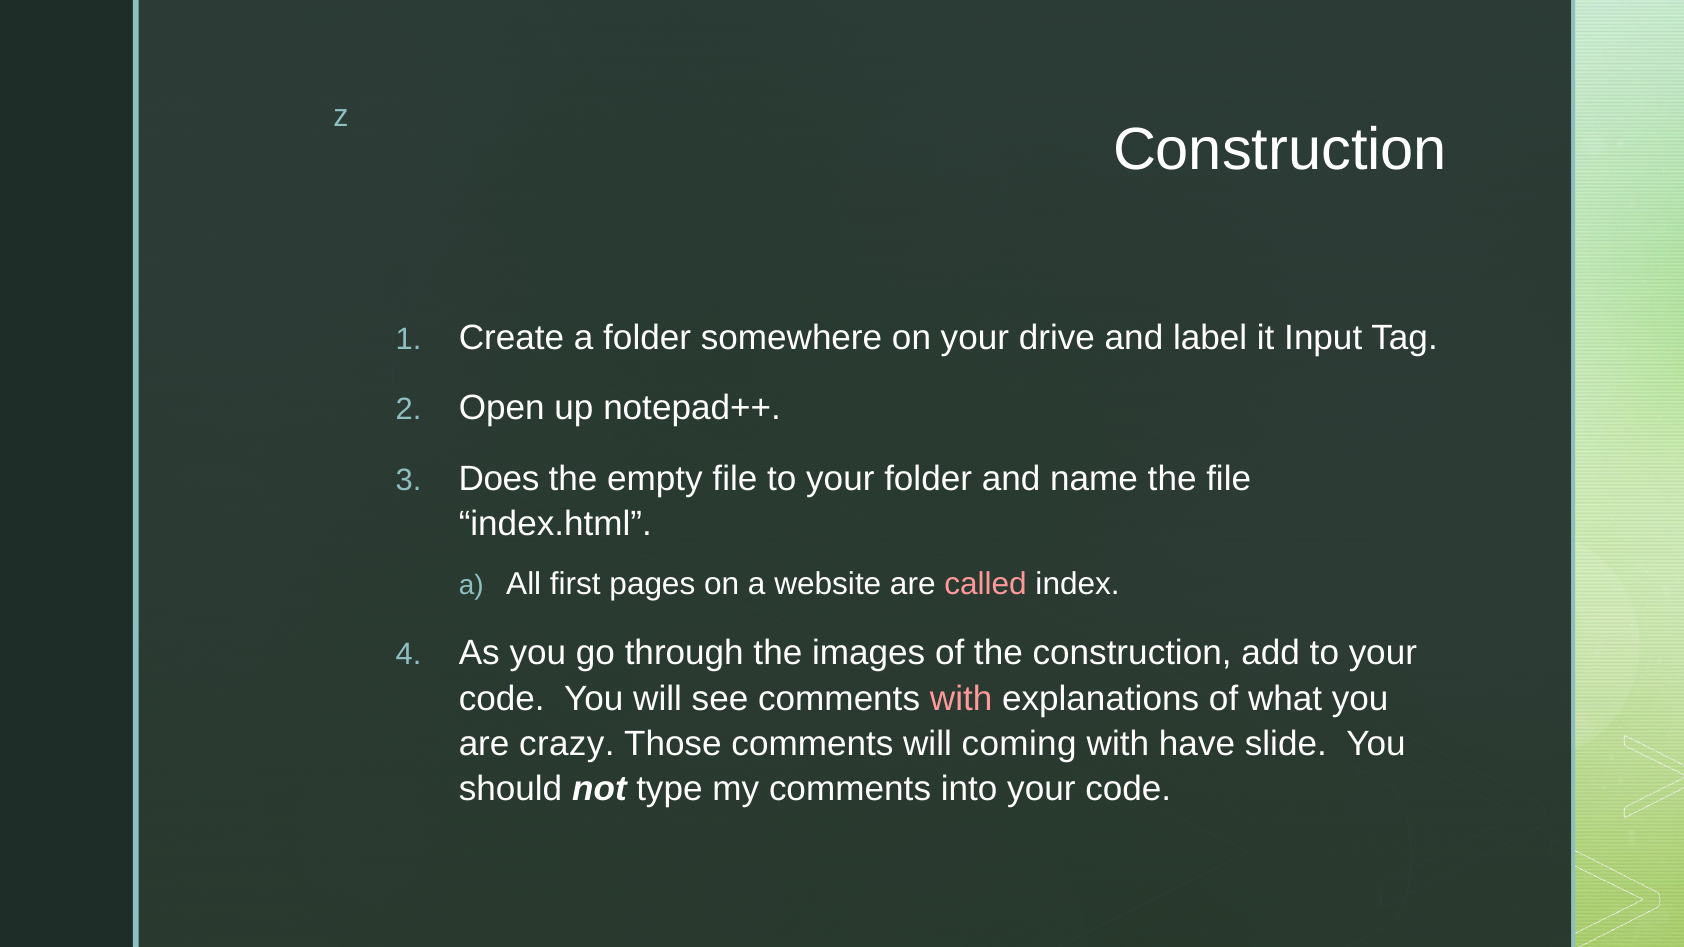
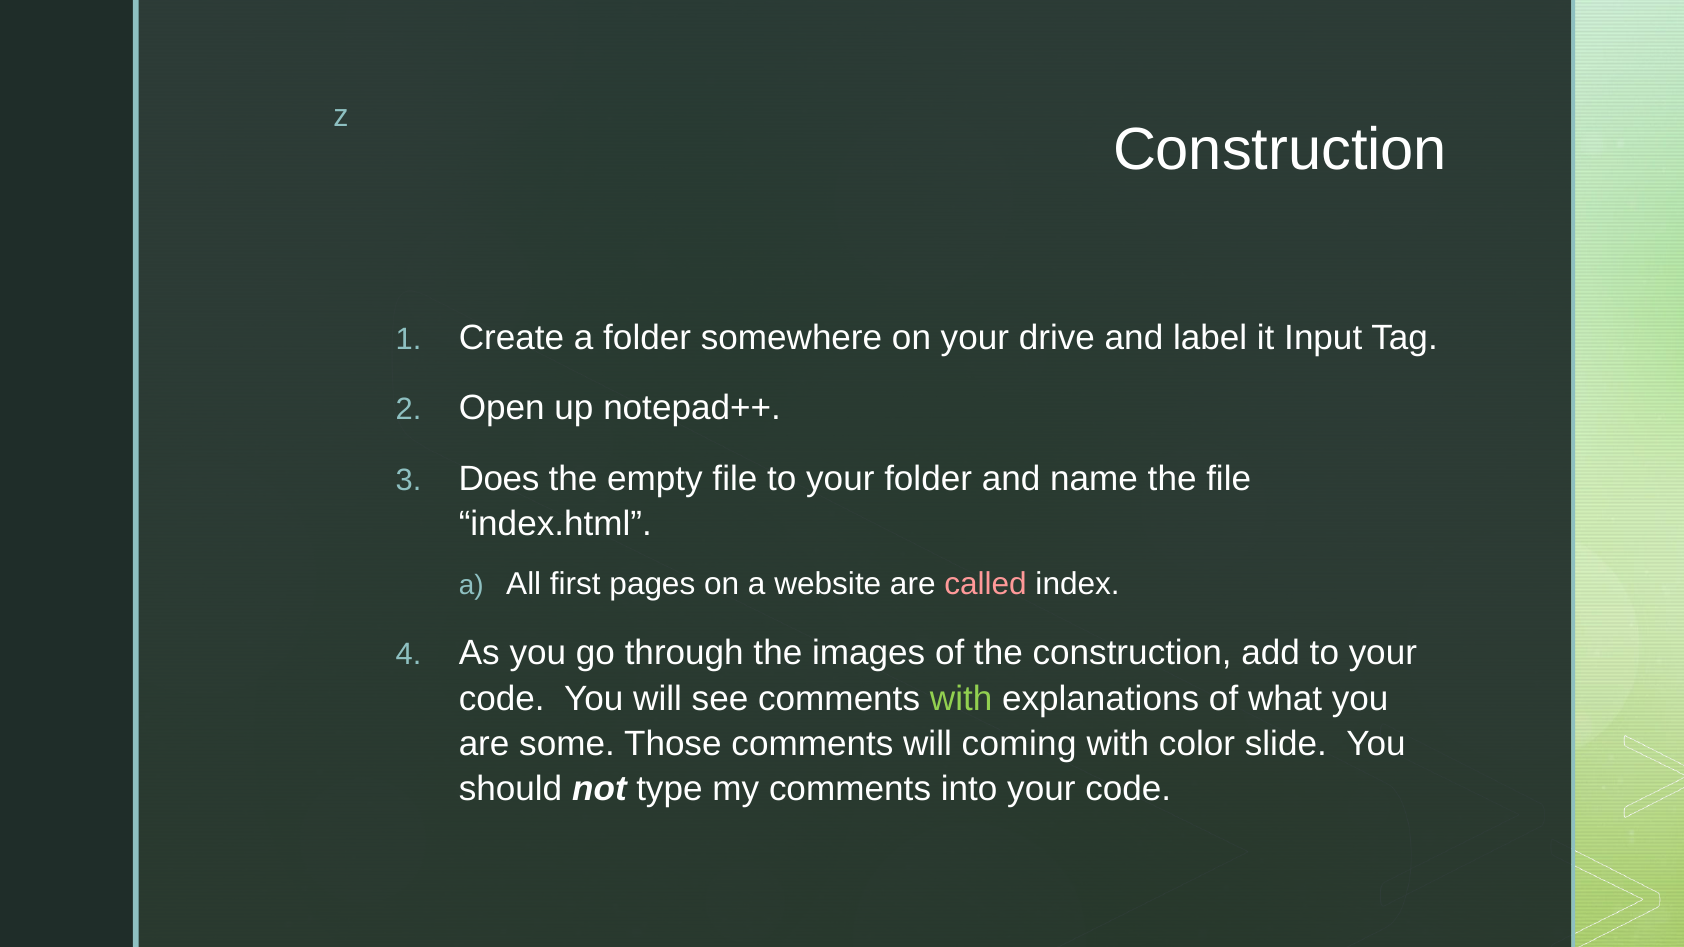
with colour: pink -> light green (961, 699)
crazy: crazy -> some (567, 744)
have: have -> color (1197, 744)
